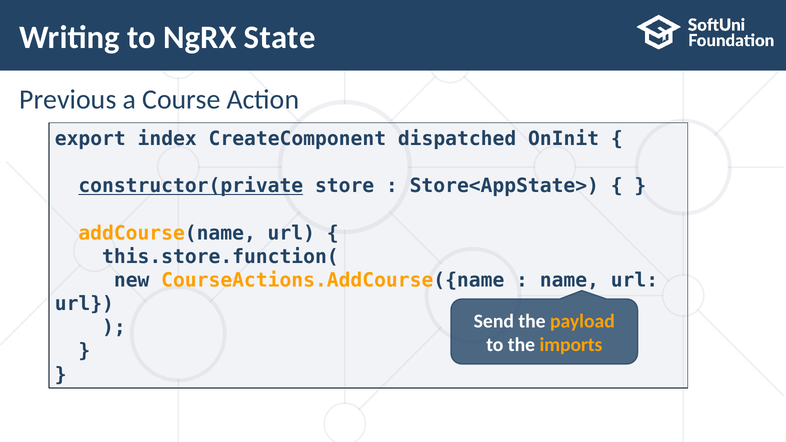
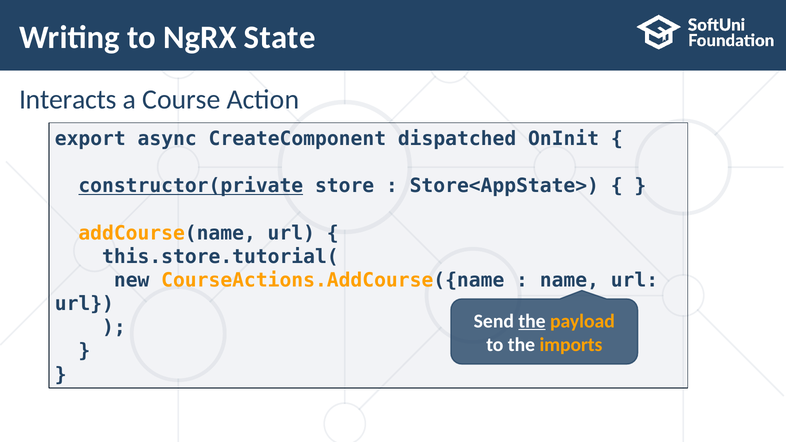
Previous: Previous -> Interacts (68, 100)
index: index -> async (167, 139)
this.store.function(: this.store.function( -> this.store.tutorial( (220, 257)
the underline: none -> present (532, 321)
